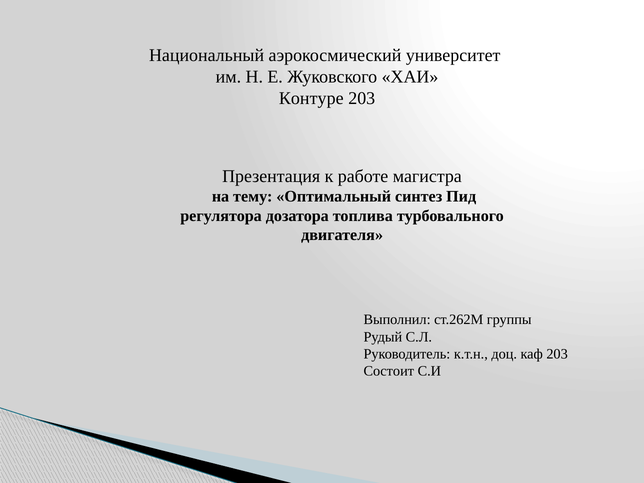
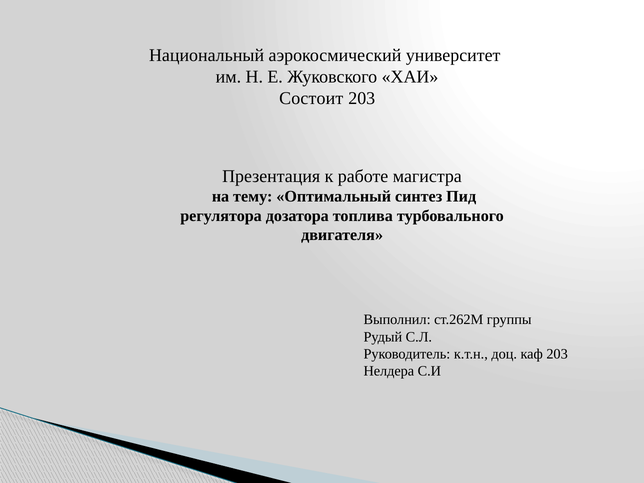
Контуре: Контуре -> Состоит (311, 98)
Состоит: Состоит -> Нелдера (389, 371)
